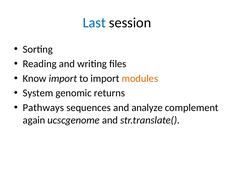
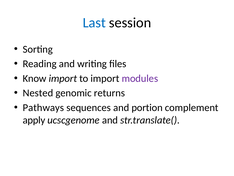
modules colour: orange -> purple (140, 78)
System: System -> Nested (38, 93)
analyze: analyze -> portion (147, 107)
again: again -> apply (34, 120)
